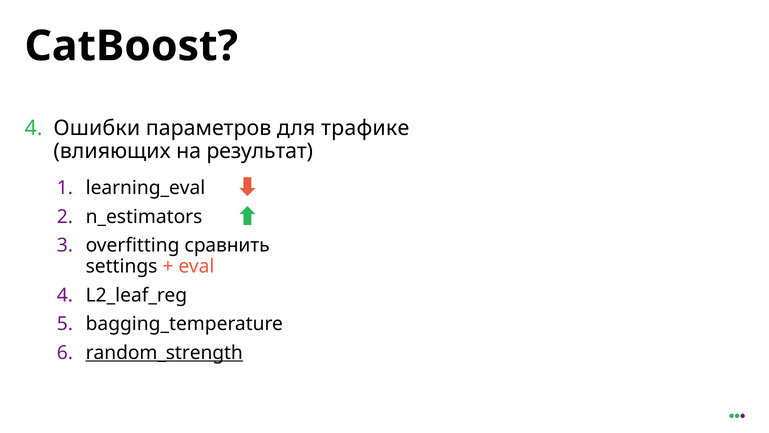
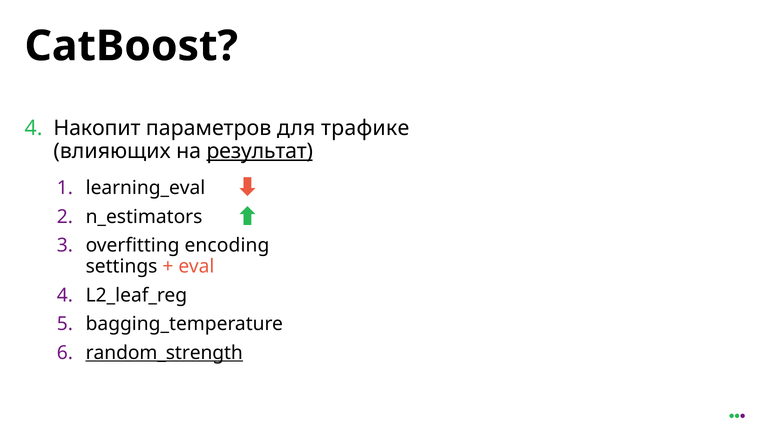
Ошибки: Ошибки -> Накопит (97, 128)
результат underline: none -> present (260, 151)
сравнить: сравнить -> encoding (227, 245)
